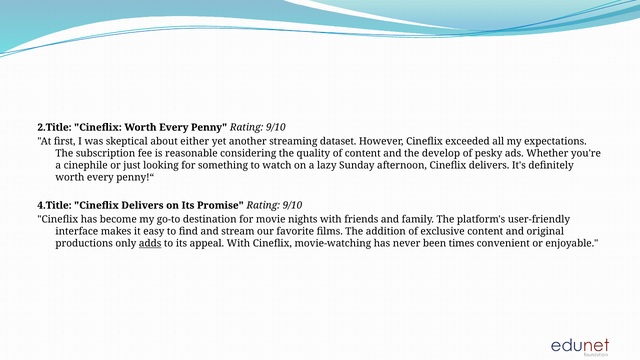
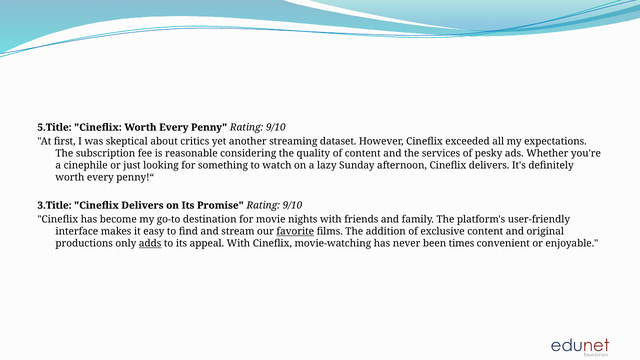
2.Title: 2.Title -> 5.Title (54, 127)
either: either -> critics (195, 141)
develop: develop -> services (441, 153)
4.Title: 4.Title -> 3.Title (54, 205)
favorite underline: none -> present (295, 231)
